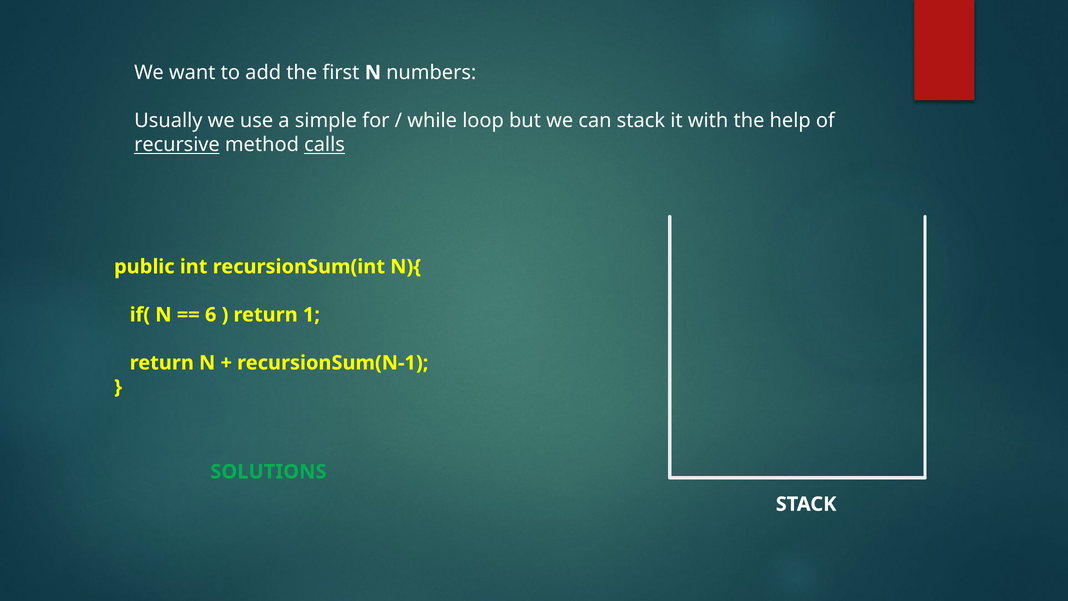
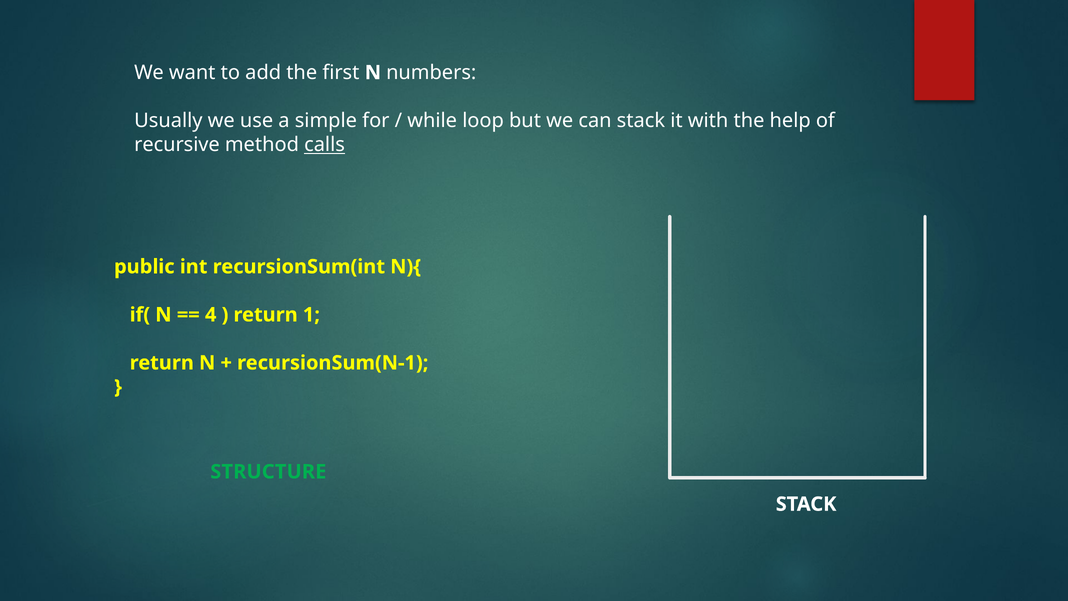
recursive underline: present -> none (177, 145)
6: 6 -> 4 (211, 315)
SOLUTIONS: SOLUTIONS -> STRUCTURE (268, 472)
